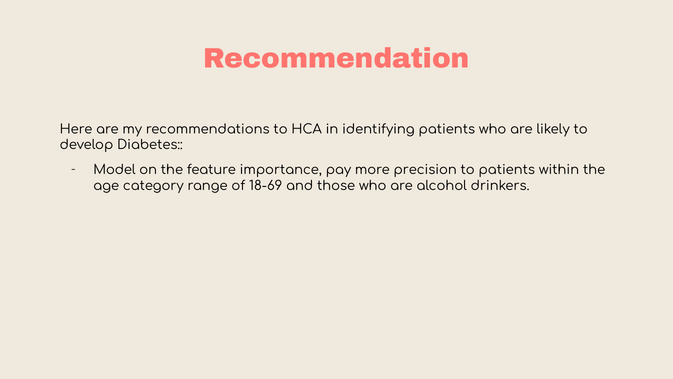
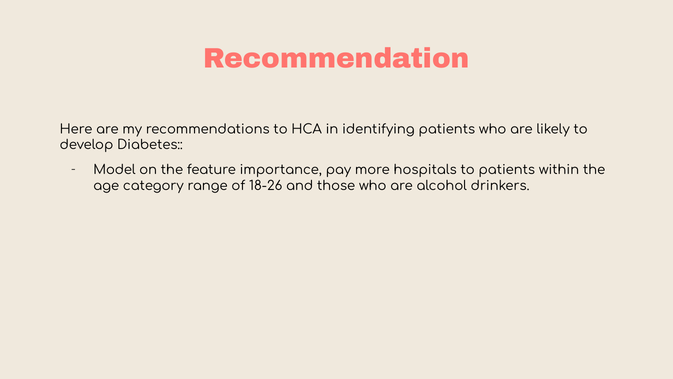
precision: precision -> hospitals (425, 170)
18-69: 18-69 -> 18-26 (266, 186)
